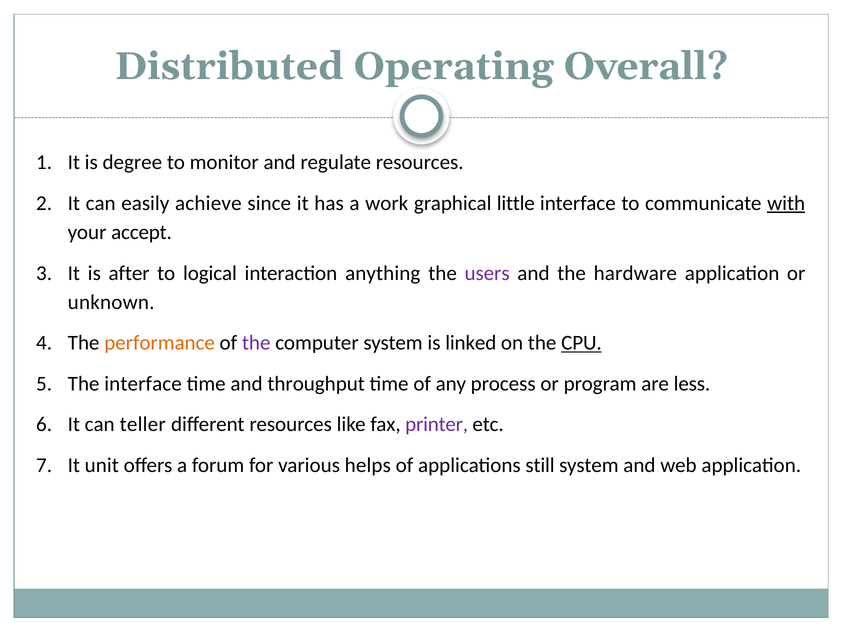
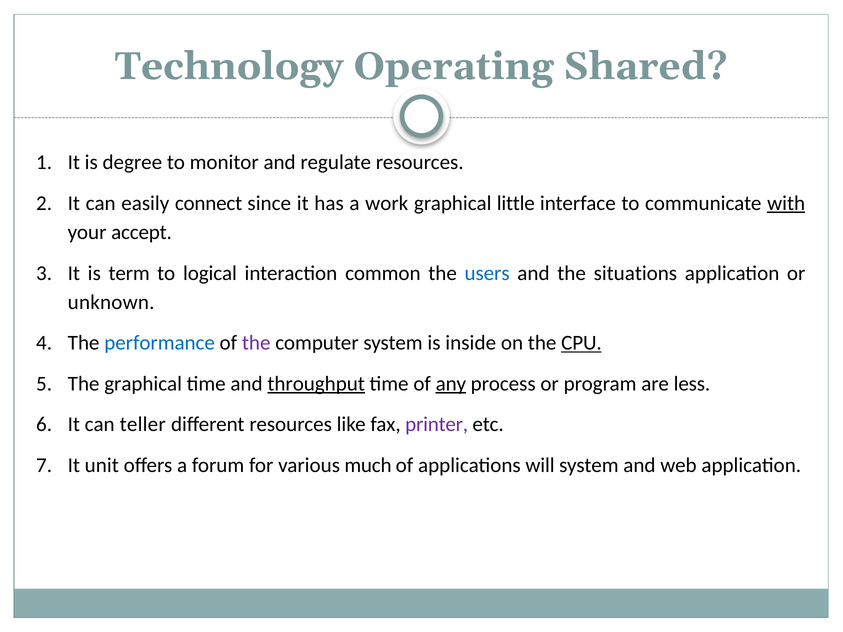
Distributed: Distributed -> Technology (229, 66)
Overall: Overall -> Shared (646, 66)
achieve: achieve -> connect (209, 203)
after: after -> term (129, 273)
anything: anything -> common (383, 273)
users colour: purple -> blue (487, 273)
hardware: hardware -> situations (635, 273)
performance colour: orange -> blue (160, 343)
linked: linked -> inside (471, 343)
The interface: interface -> graphical (143, 384)
throughput underline: none -> present (316, 384)
any underline: none -> present (451, 384)
helps: helps -> much (368, 465)
still: still -> will (540, 465)
